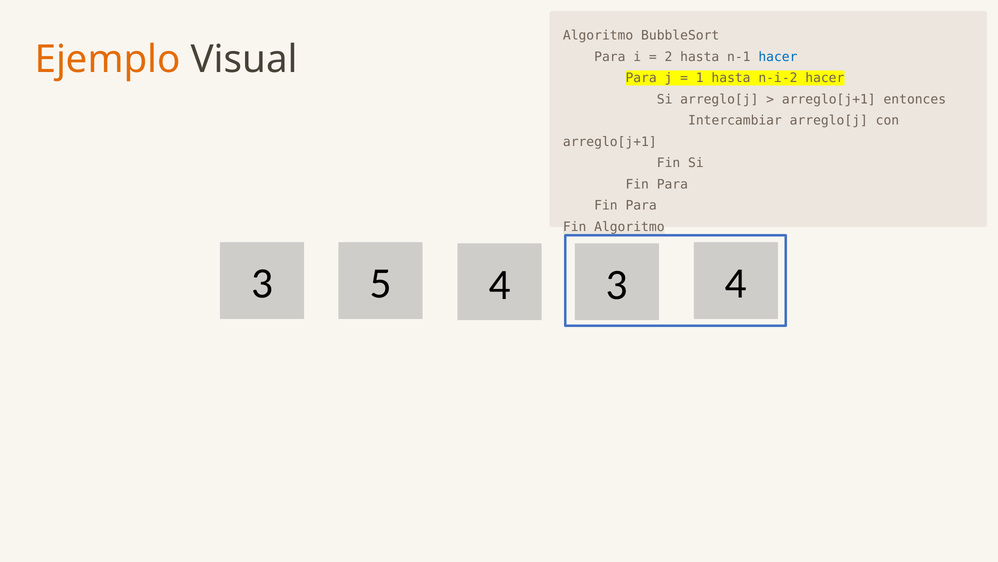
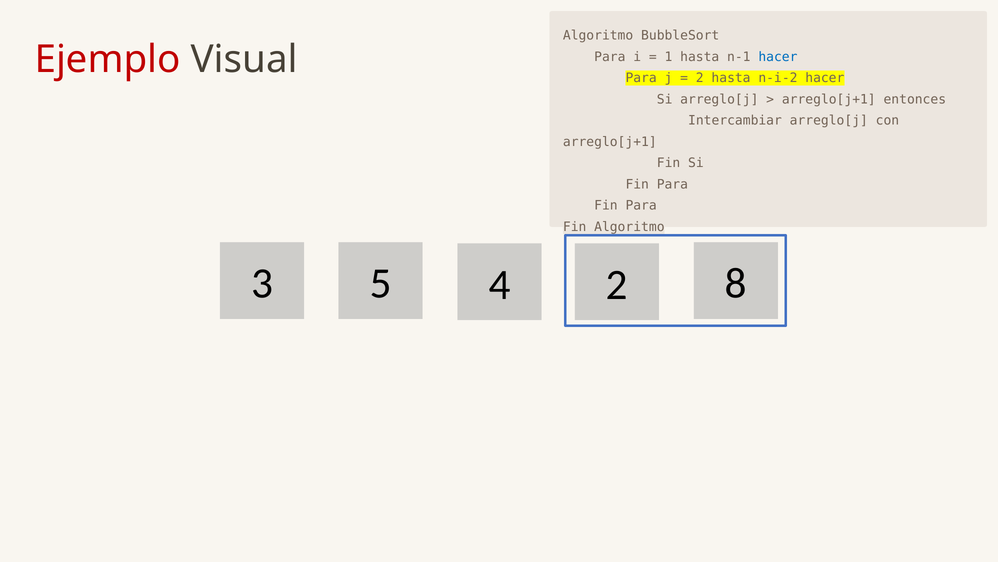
Ejemplo colour: orange -> red (108, 59)
2: 2 -> 1 (668, 57)
1: 1 -> 2 (700, 78)
3 3: 3 -> 2 (617, 284)
4 4: 4 -> 8 (736, 283)
